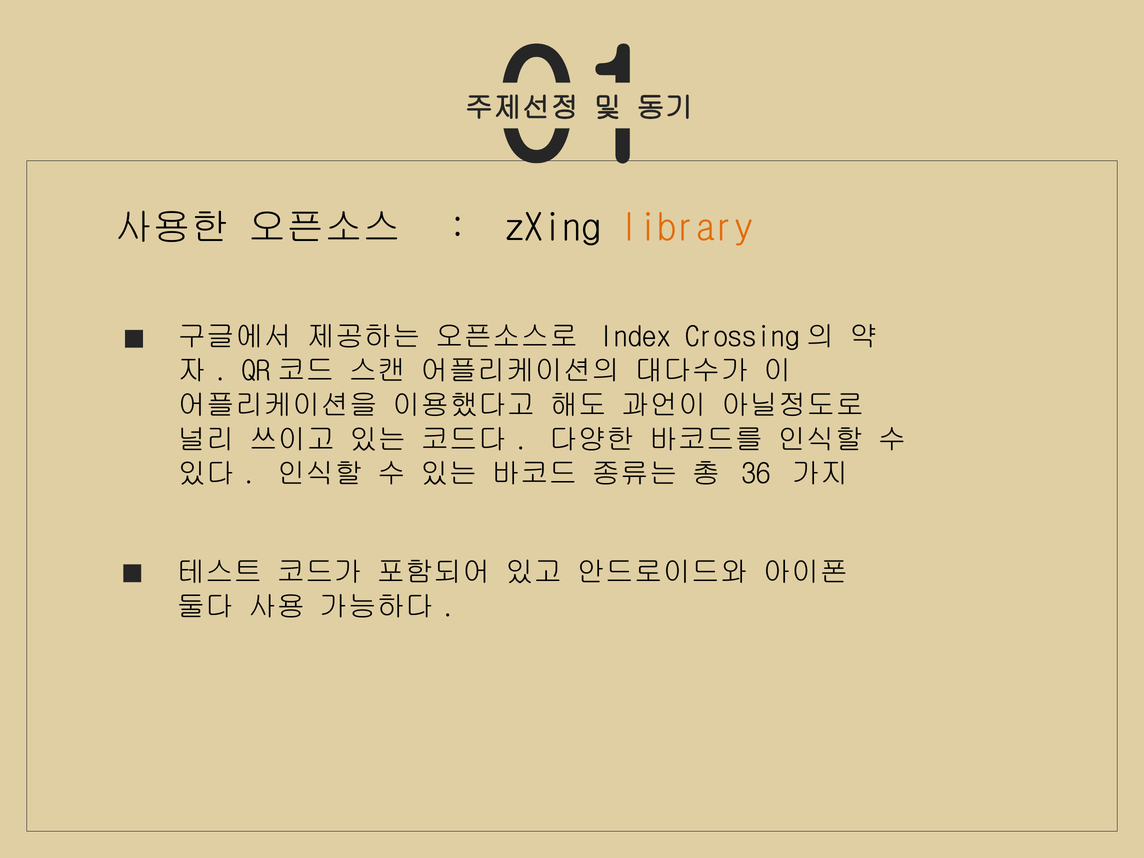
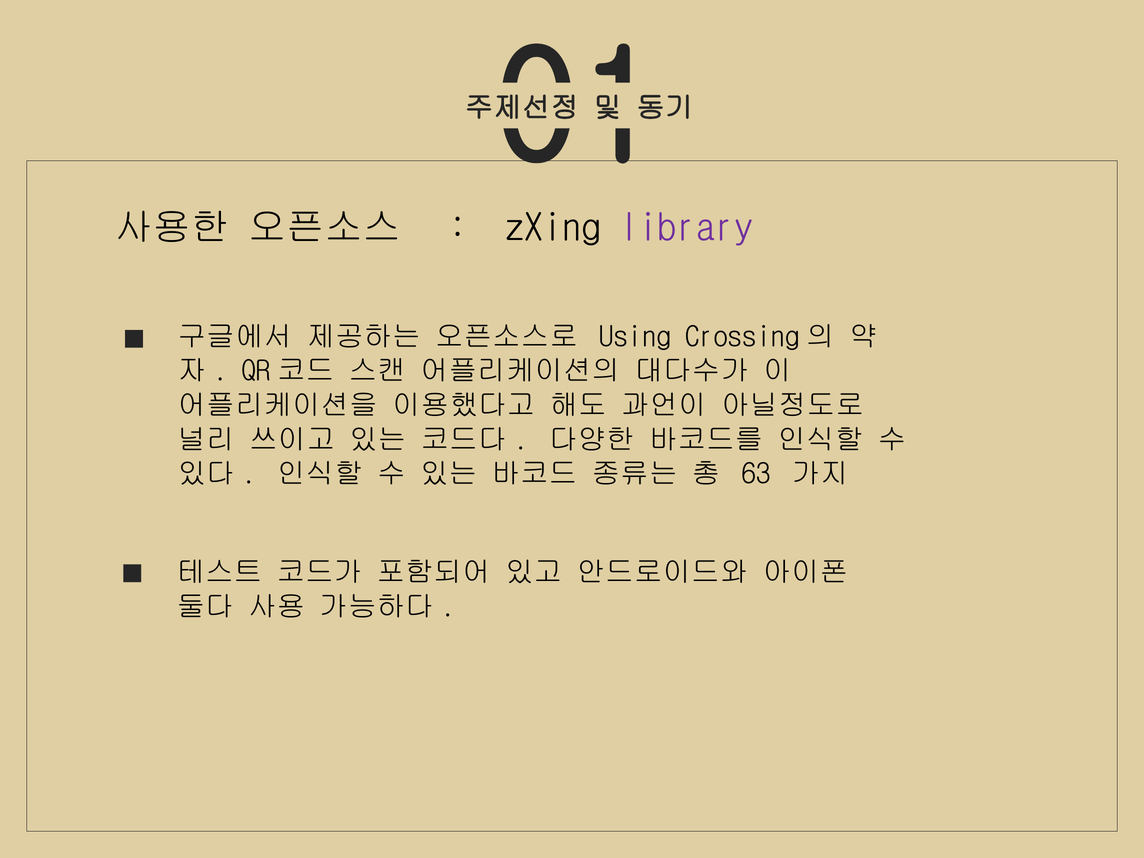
library colour: orange -> purple (686, 228)
Index: Index -> Using (635, 337)
36: 36 -> 63 (756, 474)
